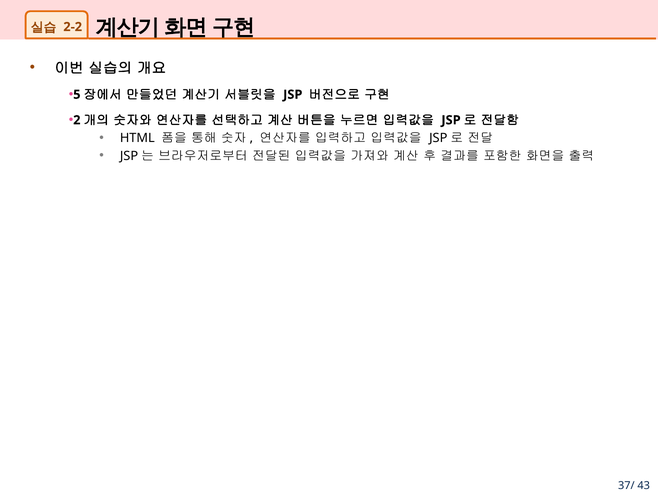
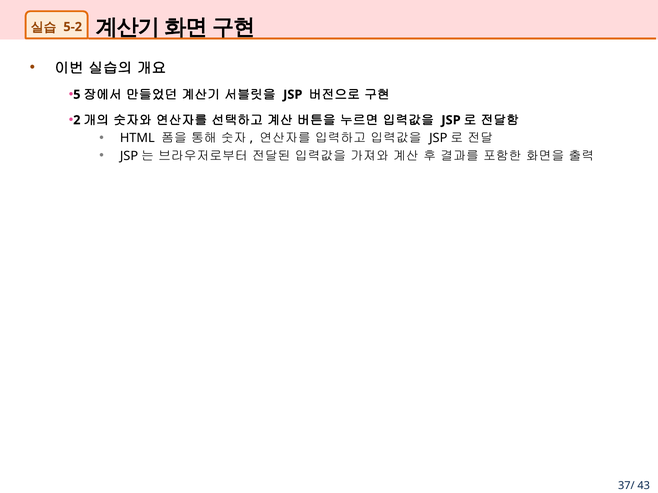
2-2: 2-2 -> 5-2 (73, 27)
